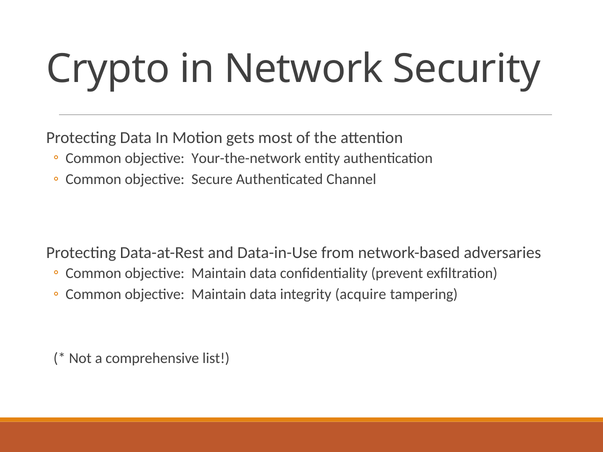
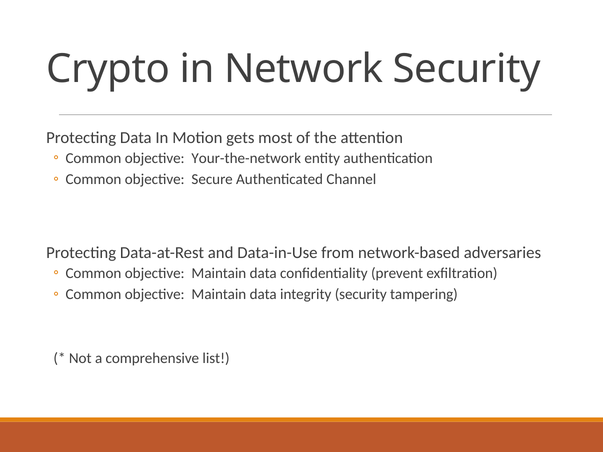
integrity acquire: acquire -> security (361, 295)
